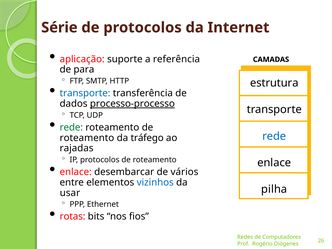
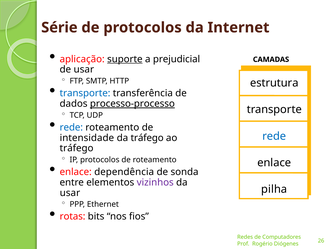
suporte underline: none -> present (125, 59)
referência: referência -> prejudicial (177, 59)
de para: para -> usar (84, 70)
rede colour: green -> blue (71, 127)
roteamento: roteamento -> intensidade (87, 138)
rajadas: rajadas -> tráfego (77, 148)
desembarcar: desembarcar -> dependência (124, 172)
vários: vários -> sonda (185, 172)
vizinhos colour: blue -> purple (155, 182)
